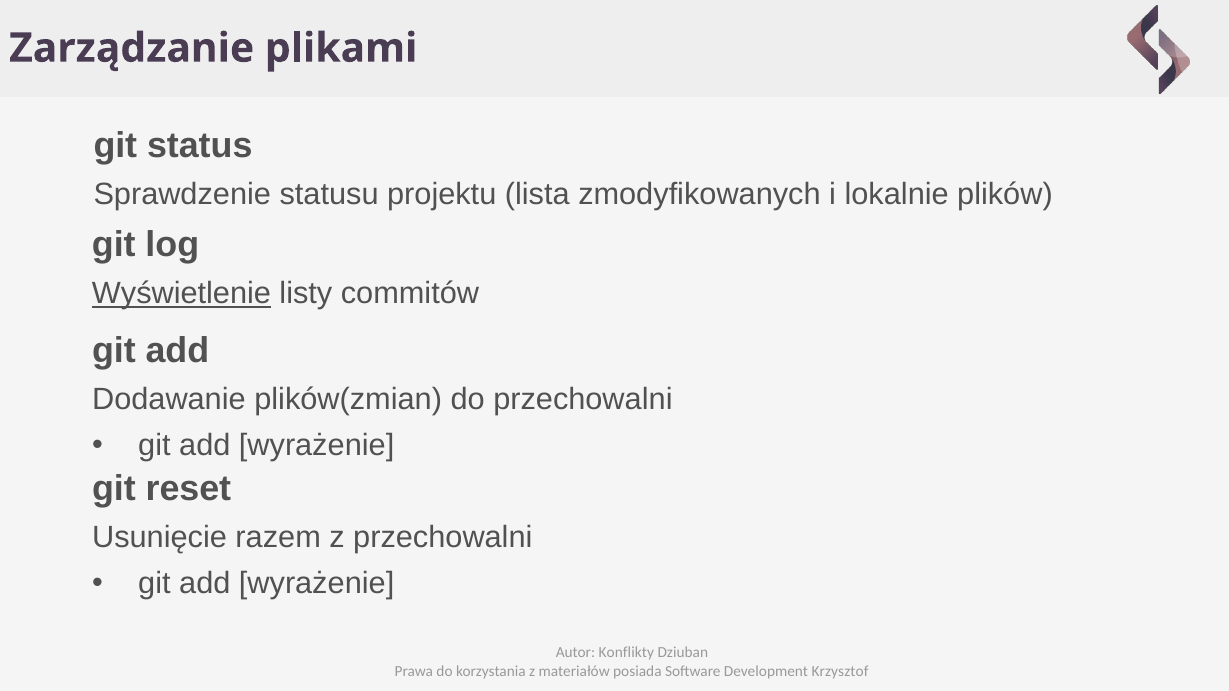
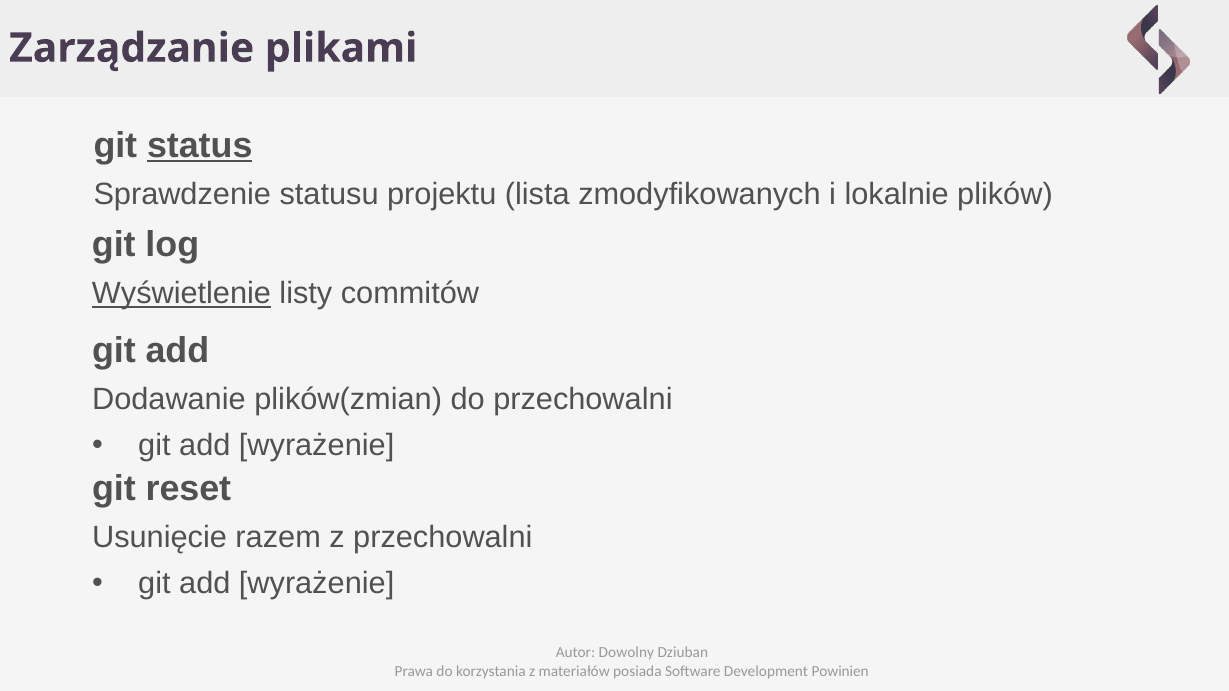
status underline: none -> present (200, 145)
Konflikty: Konflikty -> Dowolny (626, 653)
Krzysztof: Krzysztof -> Powinien (840, 672)
